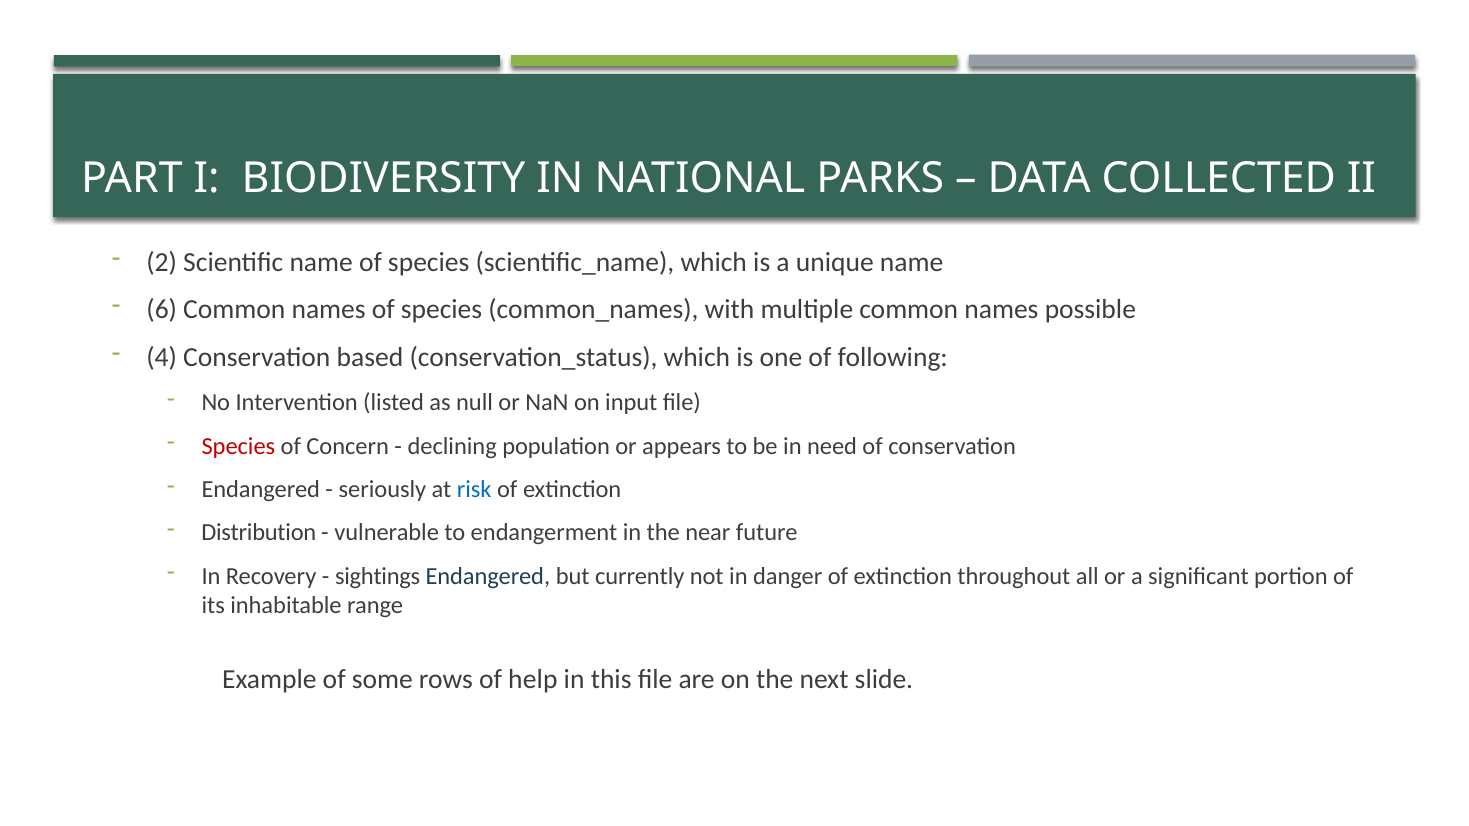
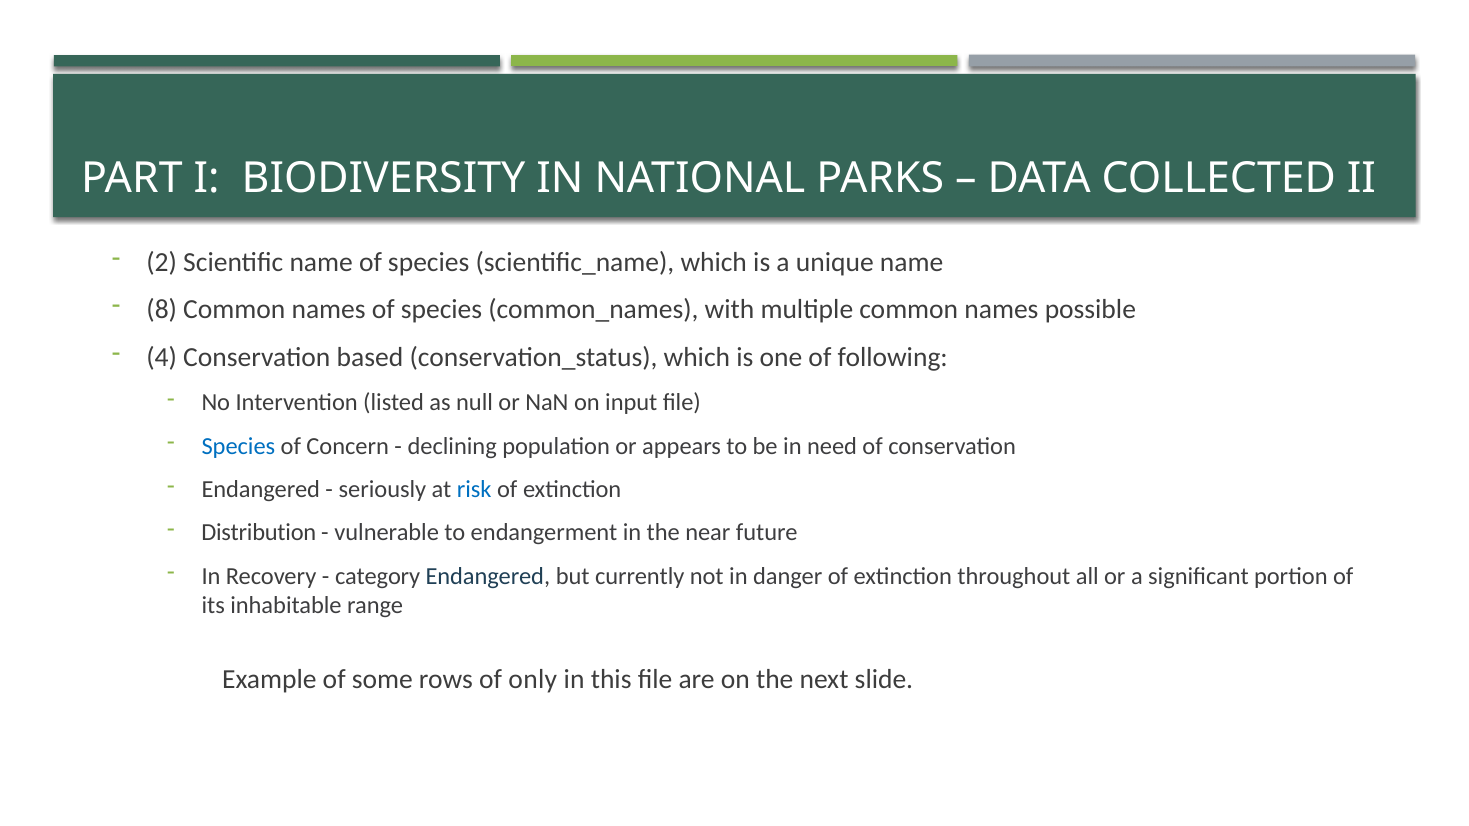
6: 6 -> 8 (162, 310)
Species colour: red -> blue (238, 446)
sightings: sightings -> category (378, 576)
help: help -> only (533, 679)
